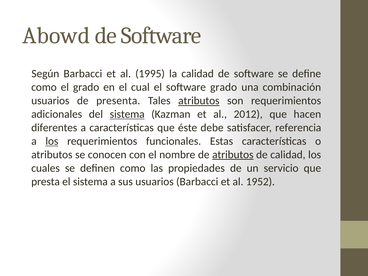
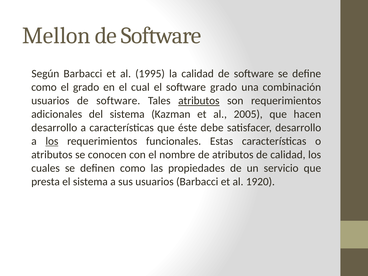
Abowd: Abowd -> Mellon (56, 36)
presenta: presenta -> software (118, 101)
sistema underline: present -> none (127, 114)
2012: 2012 -> 2005 (248, 114)
diferentes: diferentes -> desarrollo (54, 128)
satisfacer referencia: referencia -> desarrollo (298, 128)
atributos underline: present -> none (233, 155)
1952: 1952 -> 1920 (260, 182)
